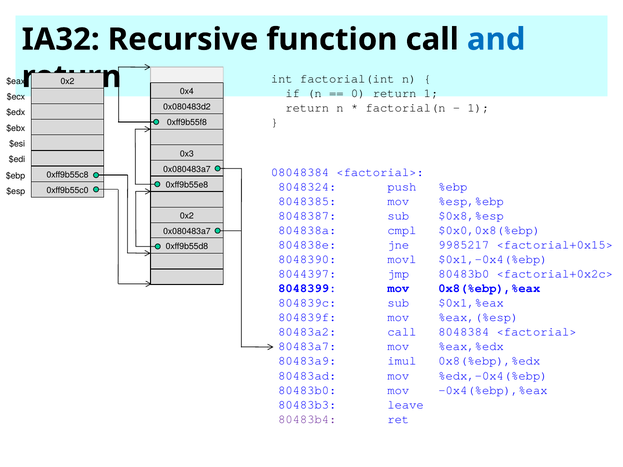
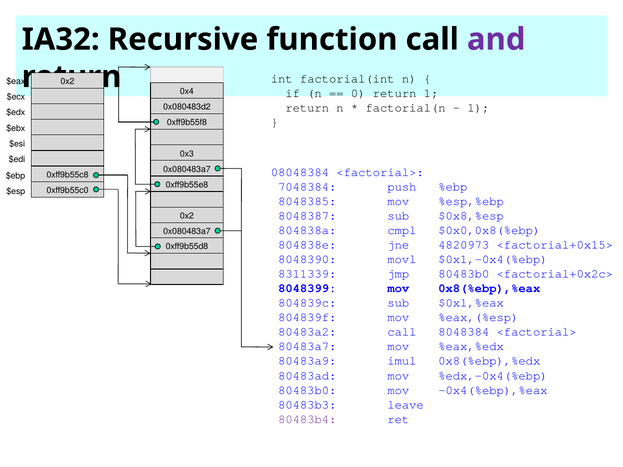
and colour: blue -> purple (496, 39)
8048324: 8048324 -> 7048384 (307, 187)
9985217: 9985217 -> 4820973 (464, 245)
8044397: 8044397 -> 8311339 (307, 274)
